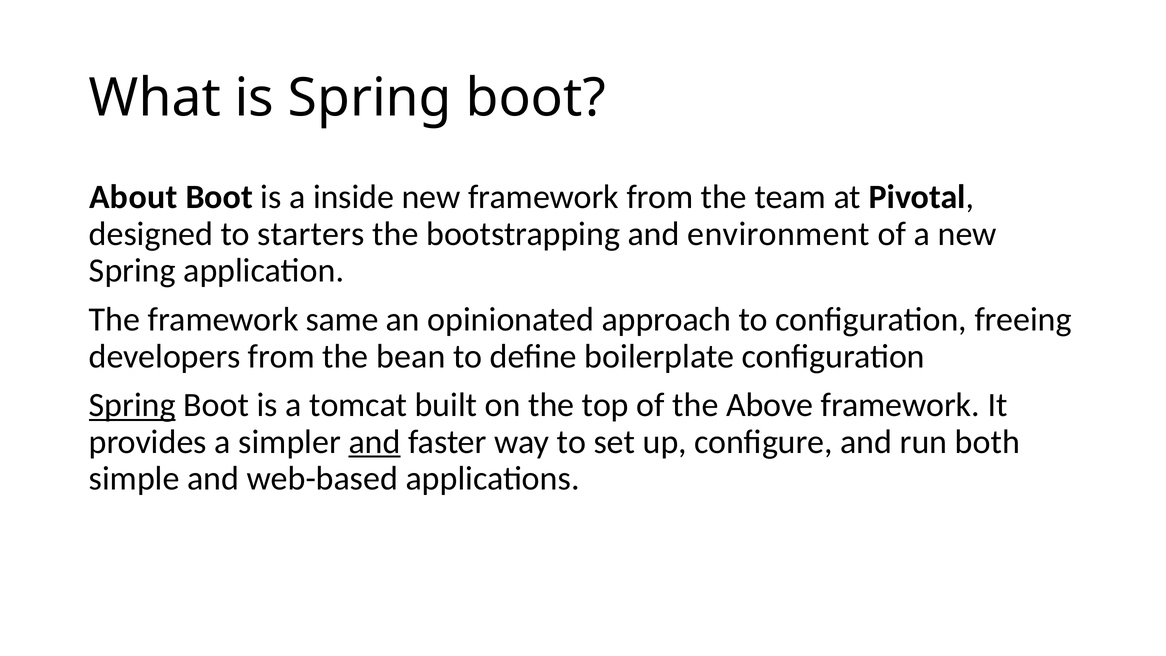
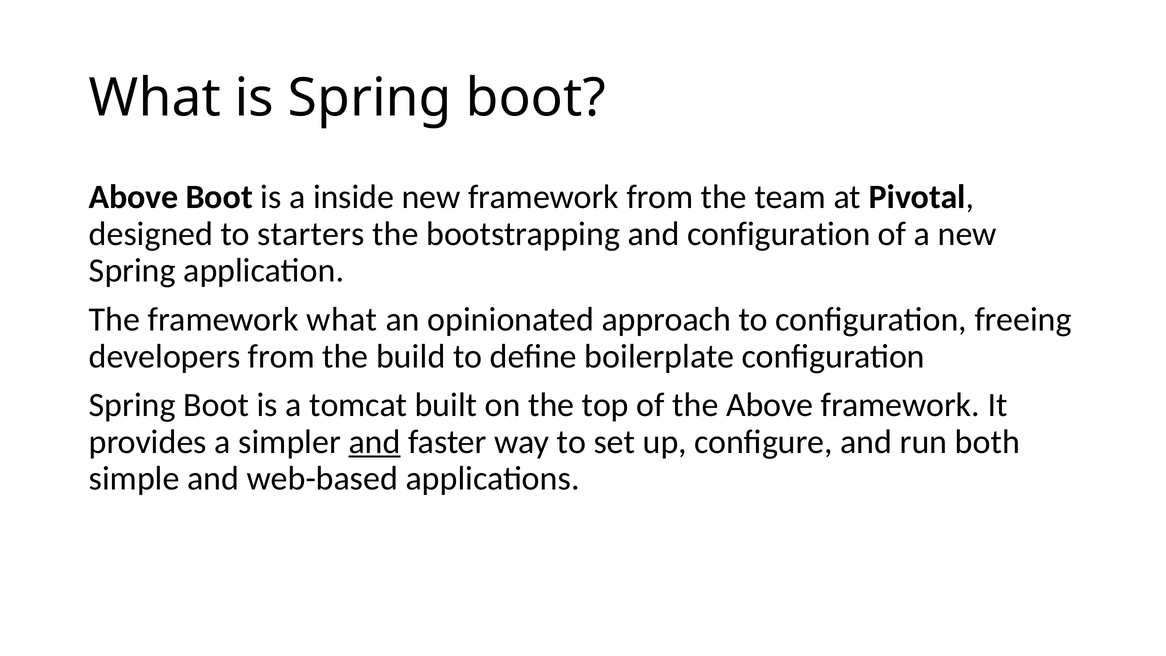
About: About -> Above (134, 197)
and environment: environment -> configuration (779, 234)
framework same: same -> what (342, 319)
bean: bean -> build (411, 356)
Spring underline: present -> none (132, 405)
